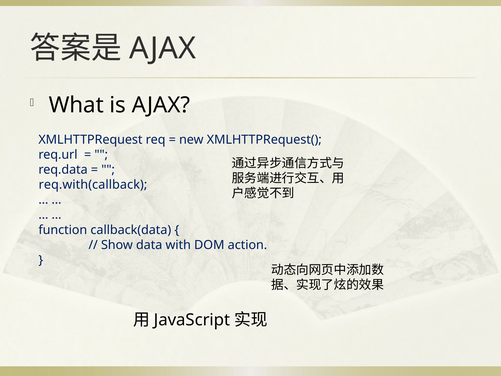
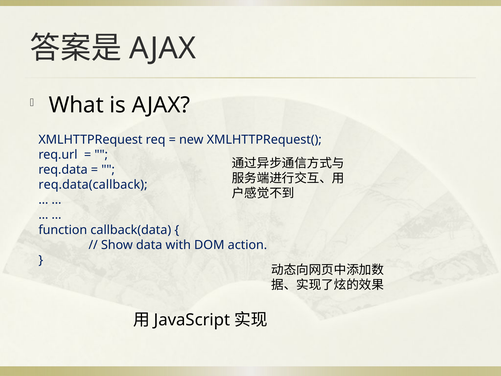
req.with(callback: req.with(callback -> req.data(callback (93, 185)
